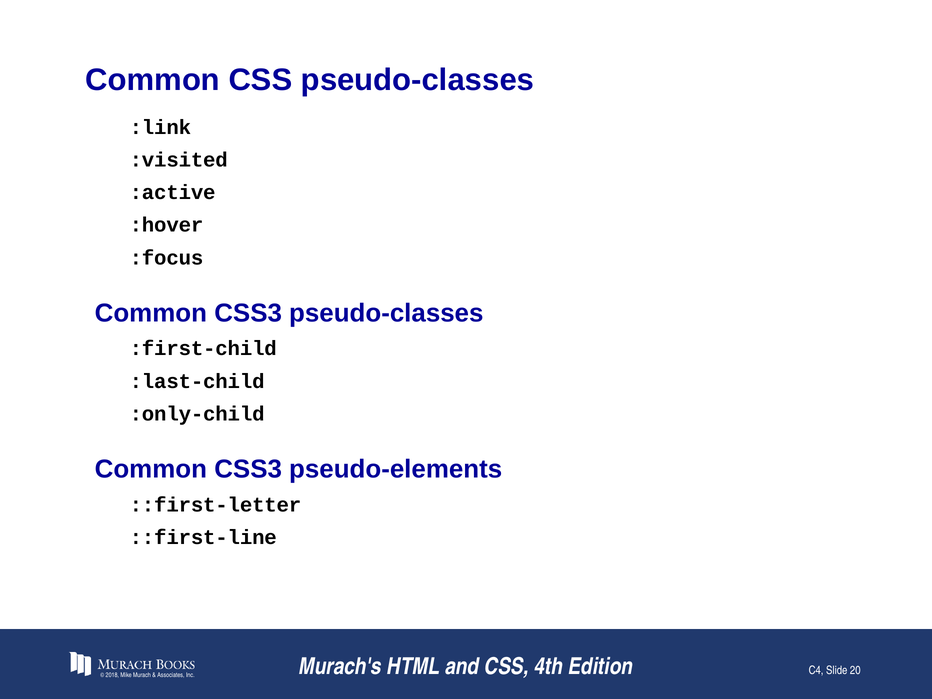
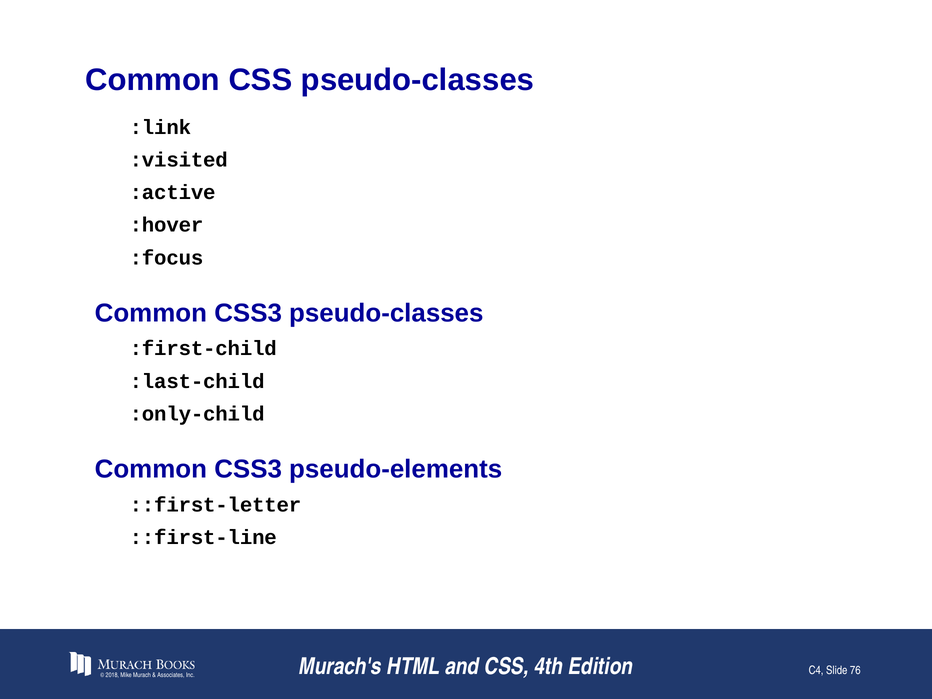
20: 20 -> 76 (855, 671)
